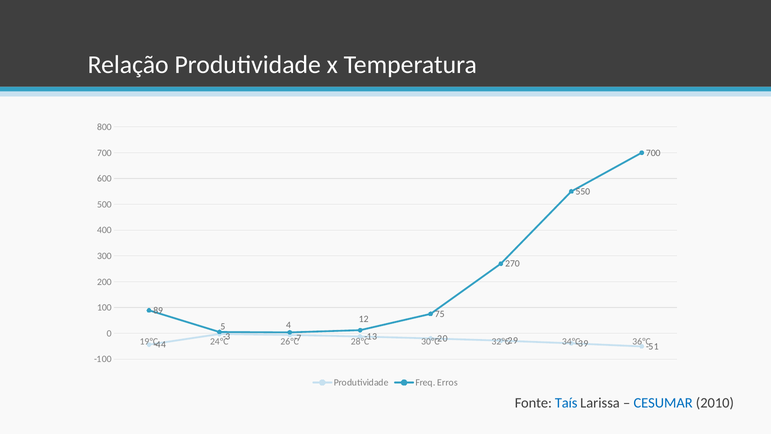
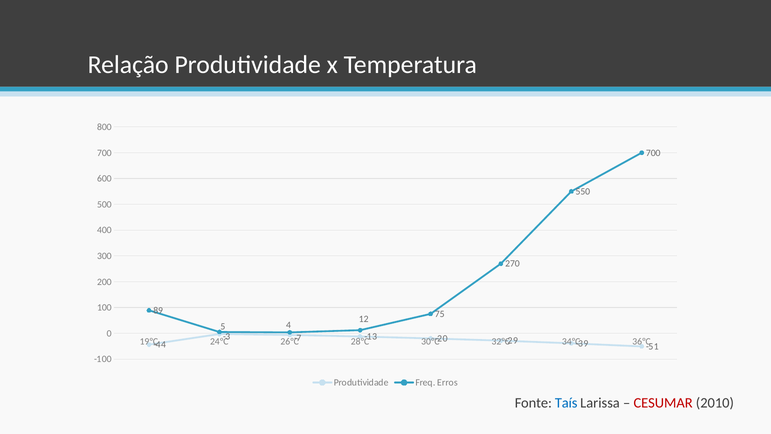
CESUMAR colour: blue -> red (663, 403)
